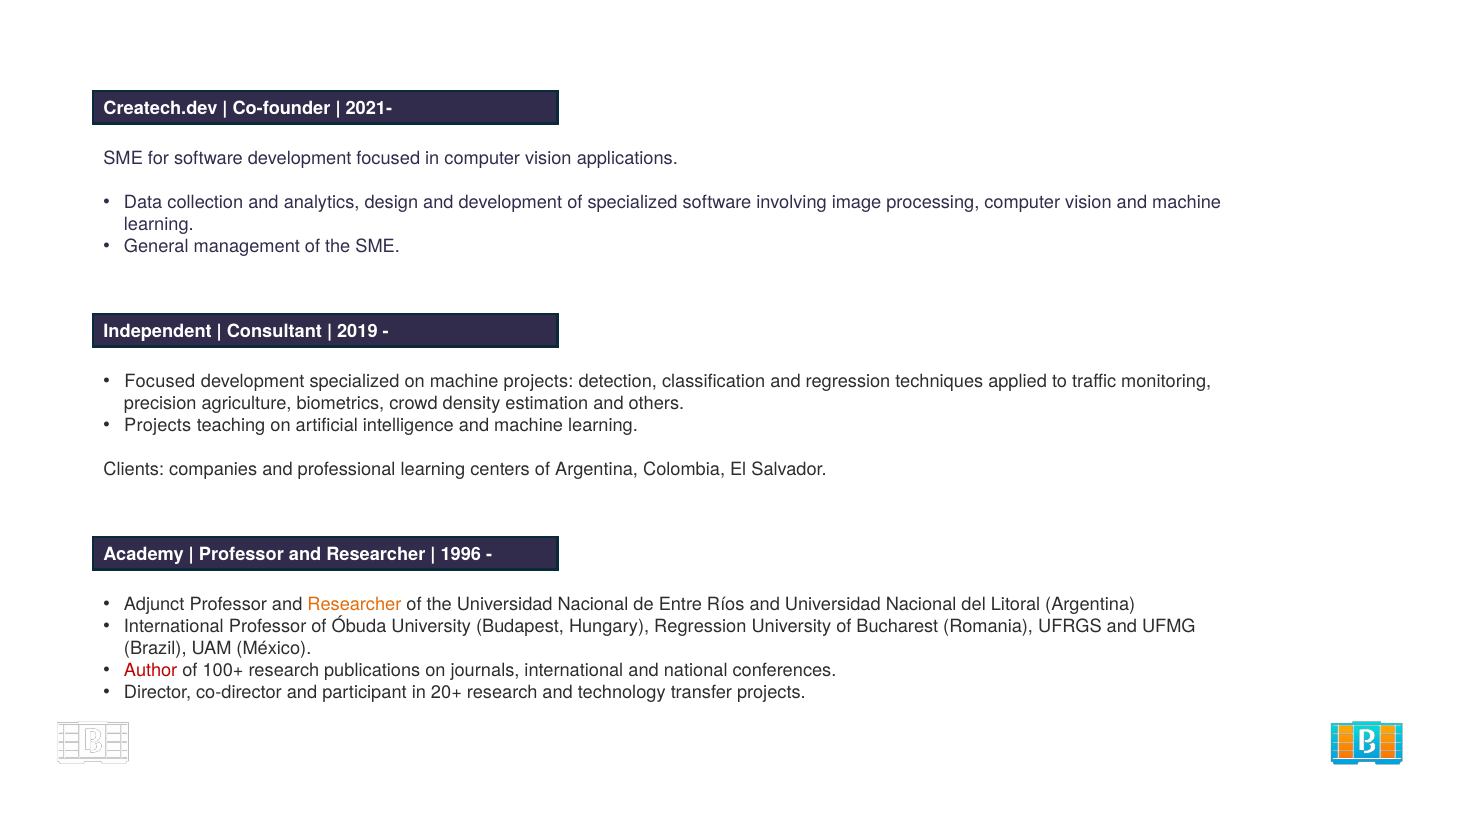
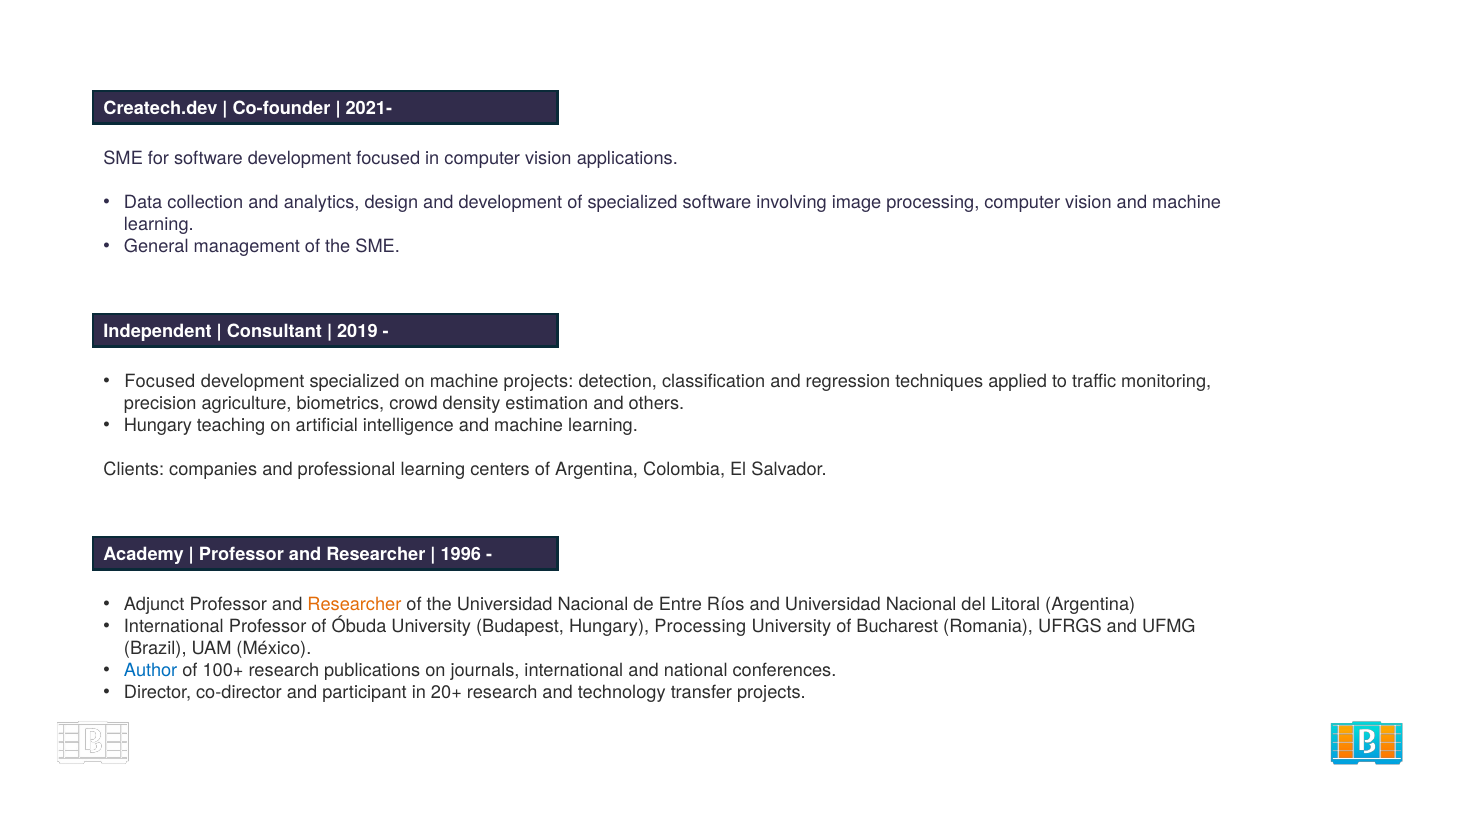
Projects: Projects -> Hungary (158, 426)
Hungary Regression: Regression -> Processing (700, 627)
Author colour: red -> blue (151, 670)
